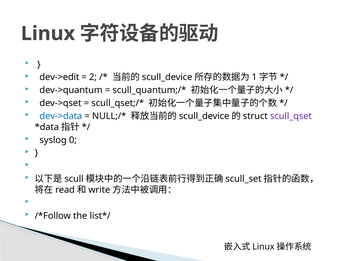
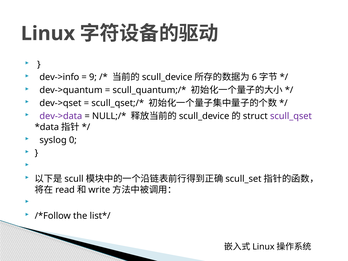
dev->edit: dev->edit -> dev->info (59, 77)
2: 2 -> 9 (93, 77)
1: 1 -> 6 (254, 77)
dev->data colour: blue -> purple (61, 116)
